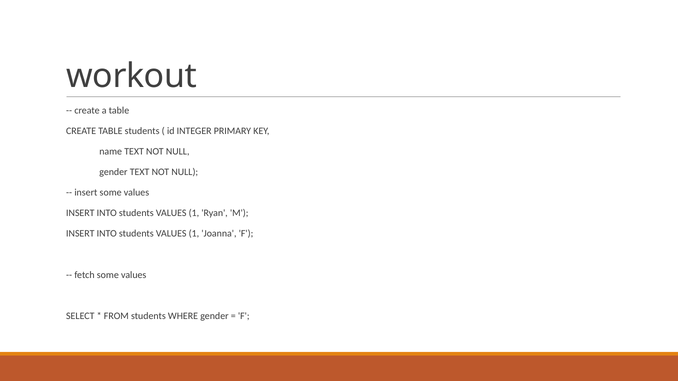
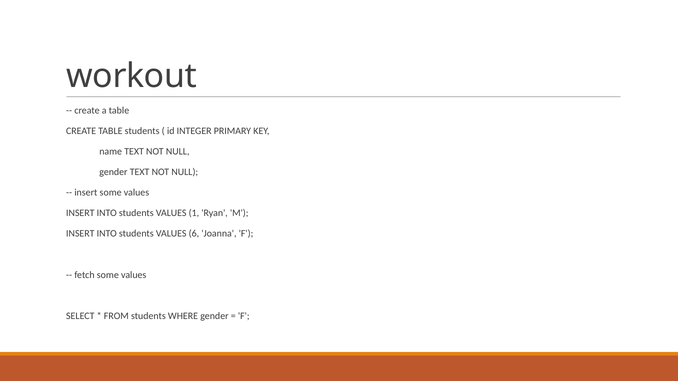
1: 1 -> 6 (194, 234)
